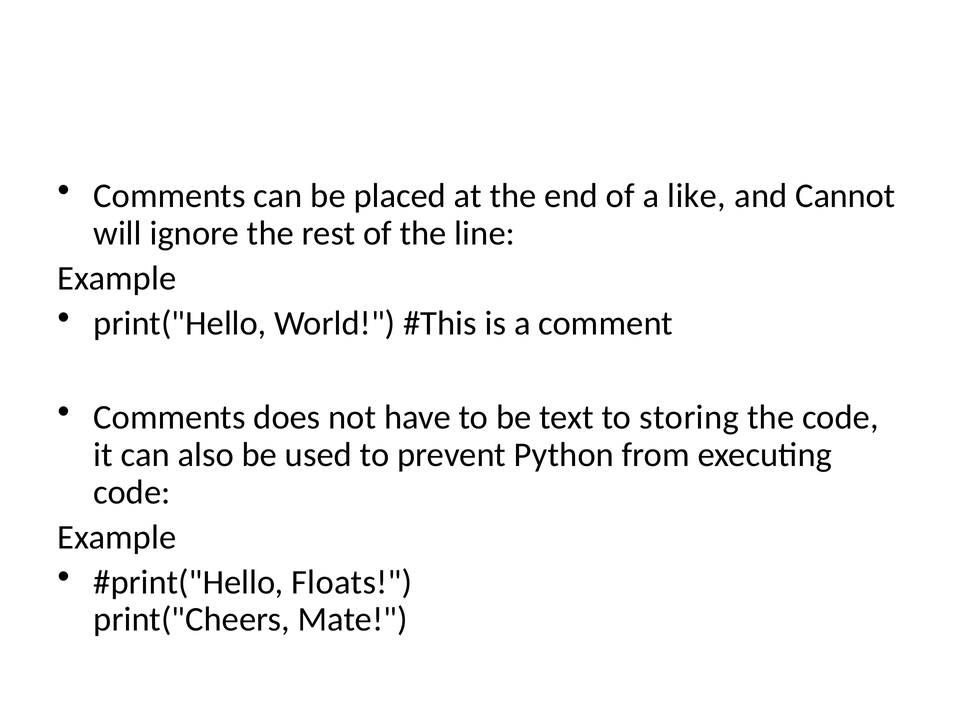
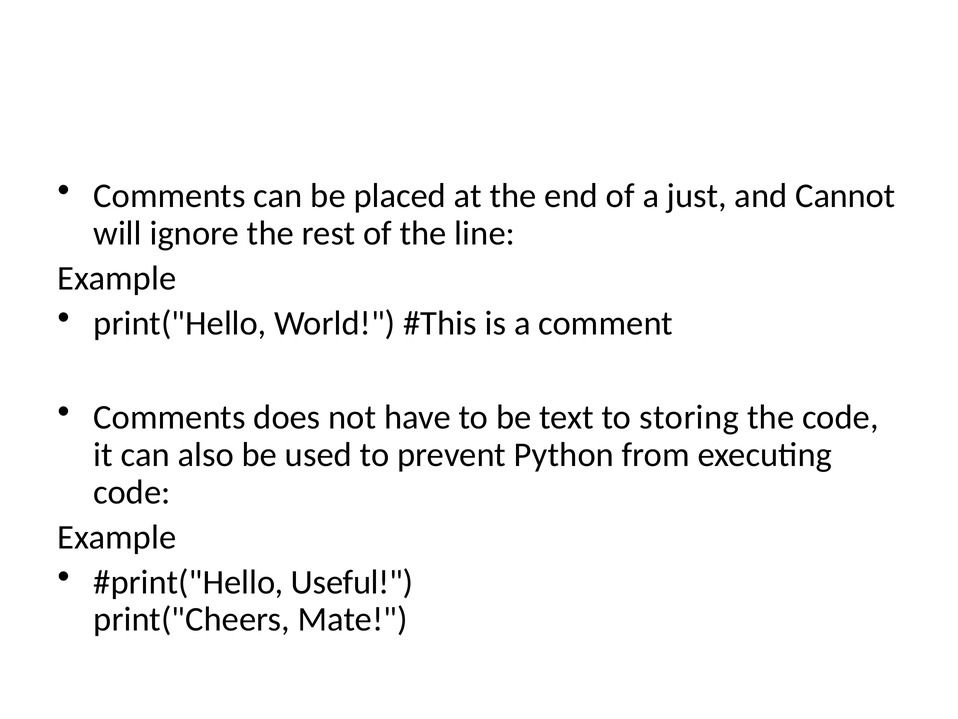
like: like -> just (697, 196)
Floats: Floats -> Useful (352, 582)
